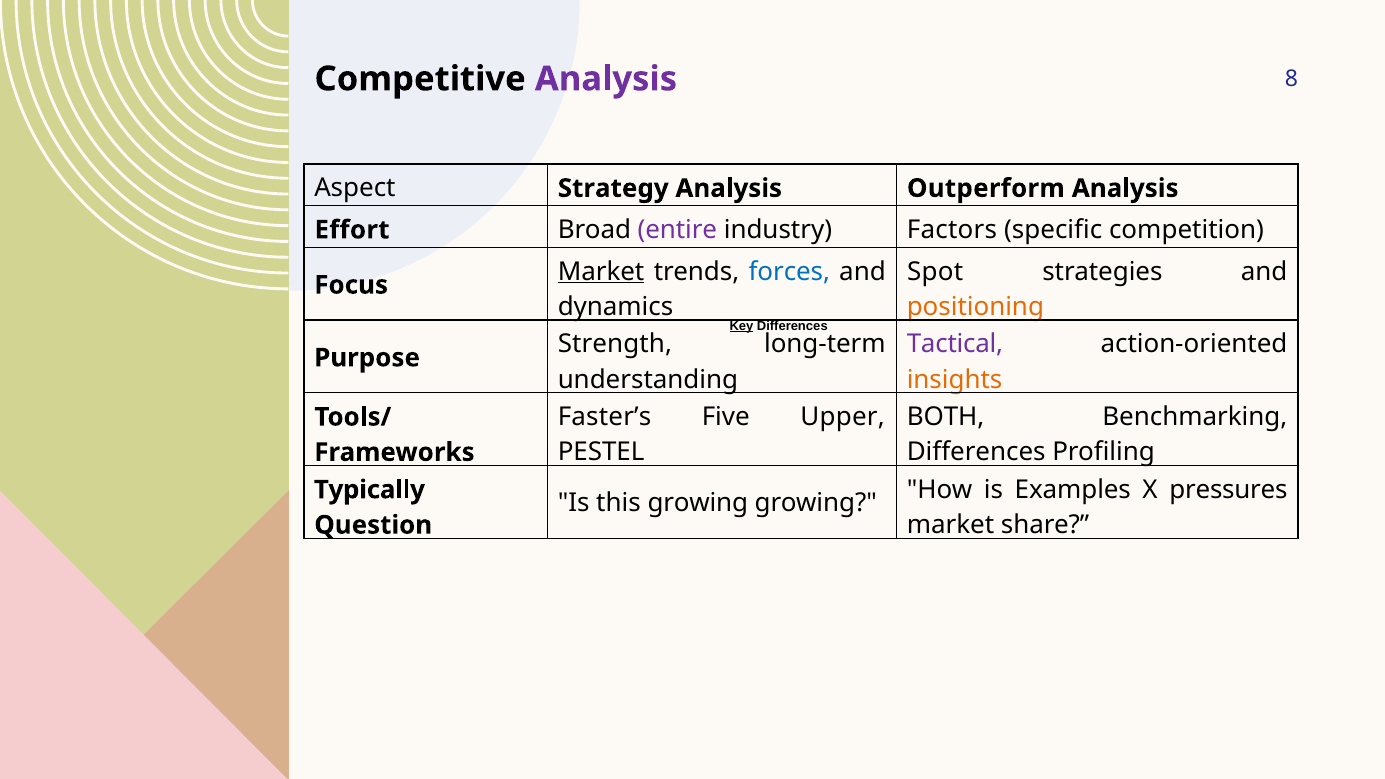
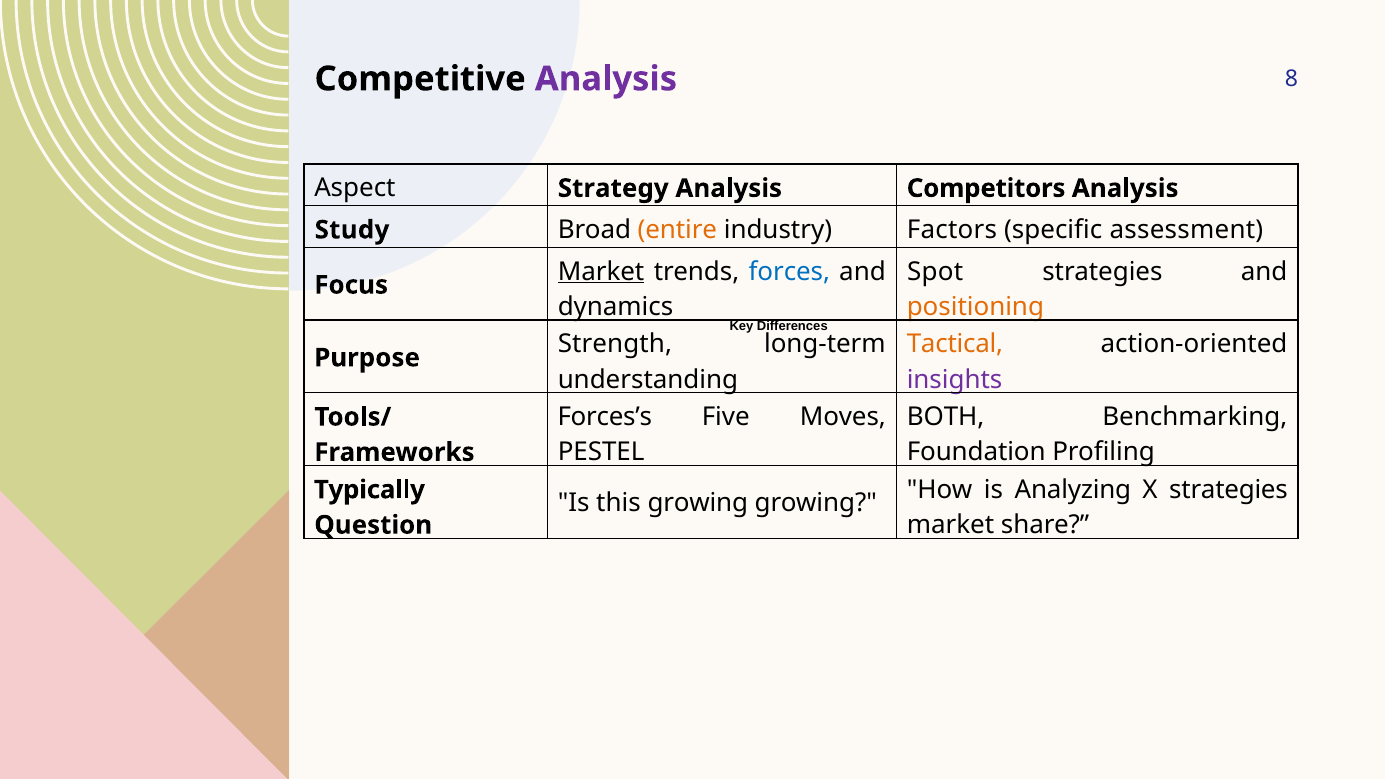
Outperform: Outperform -> Competitors (986, 188)
Effort: Effort -> Study (352, 230)
entire colour: purple -> orange (677, 230)
competition: competition -> assessment (1186, 230)
Key underline: present -> none (741, 326)
Tactical colour: purple -> orange (955, 344)
insights colour: orange -> purple (955, 380)
Faster’s: Faster’s -> Forces’s (605, 417)
Upper: Upper -> Moves (843, 417)
Differences: Differences -> Foundation (976, 452)
Examples: Examples -> Analyzing (1073, 490)
X pressures: pressures -> strategies (1228, 490)
